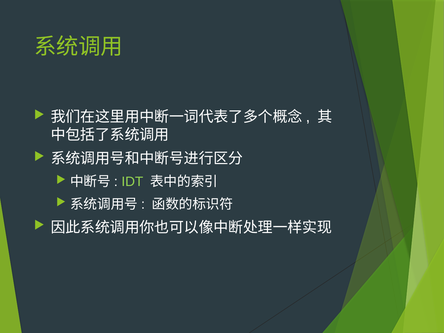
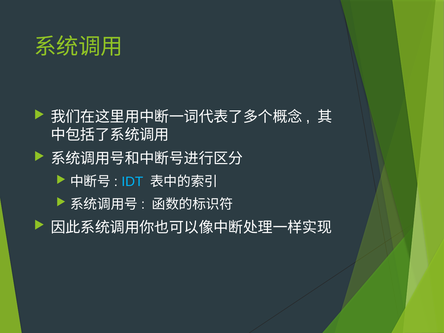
IDT colour: light green -> light blue (132, 182)
